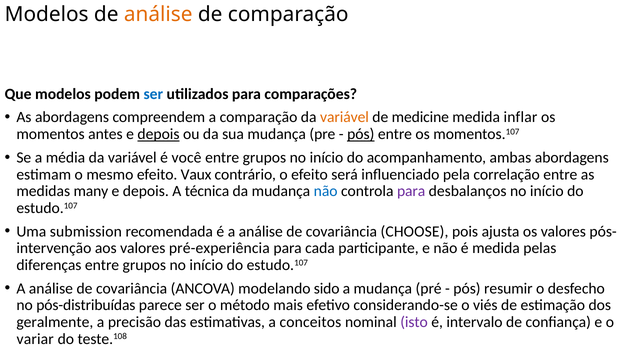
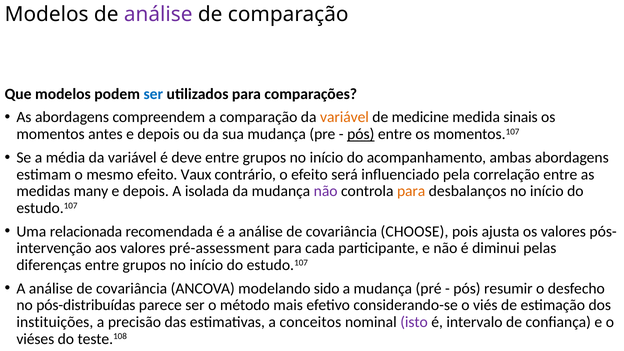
análise colour: orange -> purple (158, 14)
inflar: inflar -> sinais (521, 117)
depois underline: present -> none (159, 134)
você: você -> deve (187, 158)
técnica: técnica -> isolada (207, 191)
não colour: blue -> purple (326, 191)
para colour: purple -> orange (411, 191)
submission: submission -> relacionada (86, 231)
pré-experiência: pré-experiência -> pré-assessment (219, 248)
é medida: medida -> diminui (496, 248)
geralmente: geralmente -> instituições (55, 322)
variar: variar -> viéses (35, 339)
